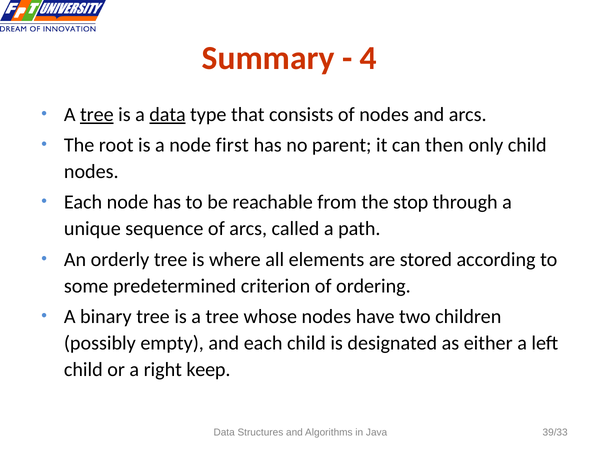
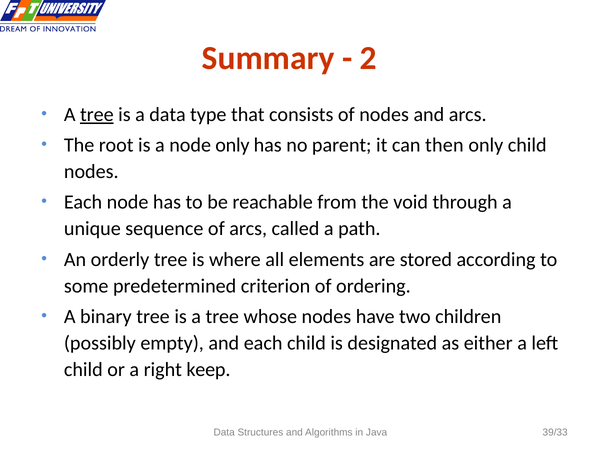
4: 4 -> 2 (368, 58)
data underline: present -> none (168, 115)
node first: first -> only (232, 145)
stop: stop -> void (411, 202)
